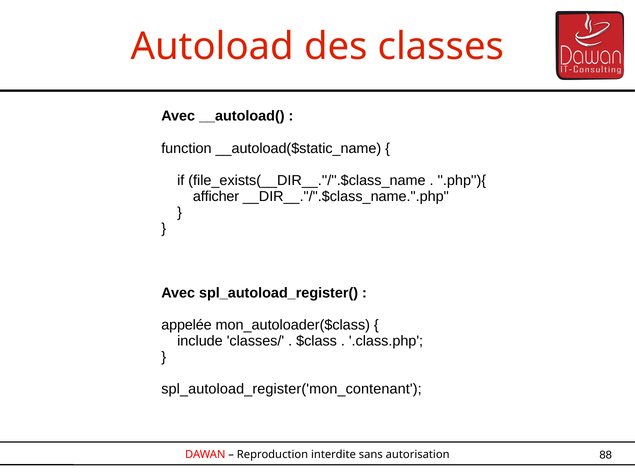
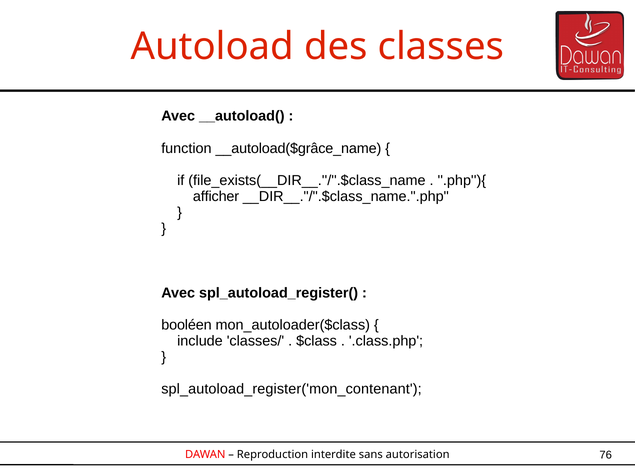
__autoload($static_name: __autoload($static_name -> __autoload($grâce_name (298, 148)
appelée: appelée -> booléen (186, 325)
88: 88 -> 76 (606, 455)
